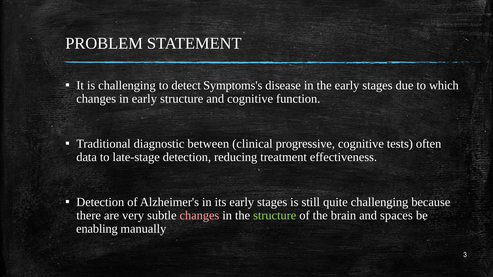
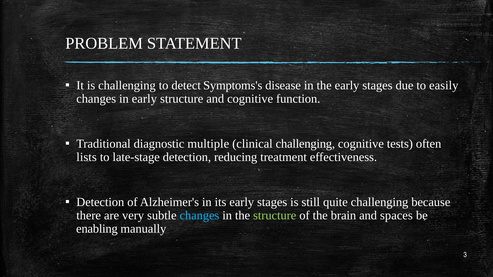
which: which -> easily (444, 85)
between: between -> multiple (208, 144)
clinical progressive: progressive -> challenging (305, 144)
data: data -> lists (87, 157)
changes colour: pink -> light blue (199, 216)
